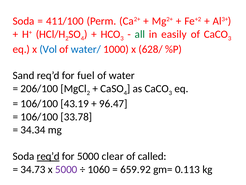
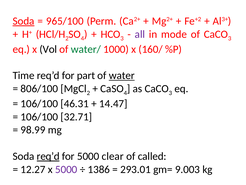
Soda underline: none -> present (24, 21)
411/100: 411/100 -> 965/100 (65, 21)
all colour: green -> purple (140, 34)
easily: easily -> mode (174, 34)
Vol colour: blue -> black (48, 49)
water/ colour: blue -> green (86, 49)
628/: 628/ -> 160/ (151, 49)
Sand: Sand -> Time (24, 75)
fuel: fuel -> part (86, 75)
water underline: none -> present (122, 75)
206/100: 206/100 -> 806/100 (39, 88)
43.19: 43.19 -> 46.31 (75, 103)
96.47: 96.47 -> 14.47 (113, 103)
33.78: 33.78 -> 32.71 (76, 116)
34.34: 34.34 -> 98.99 (33, 130)
34.73: 34.73 -> 12.27 (33, 169)
1060: 1060 -> 1386 (99, 169)
659.92: 659.92 -> 293.01 (136, 169)
0.113: 0.113 -> 9.003 (187, 169)
